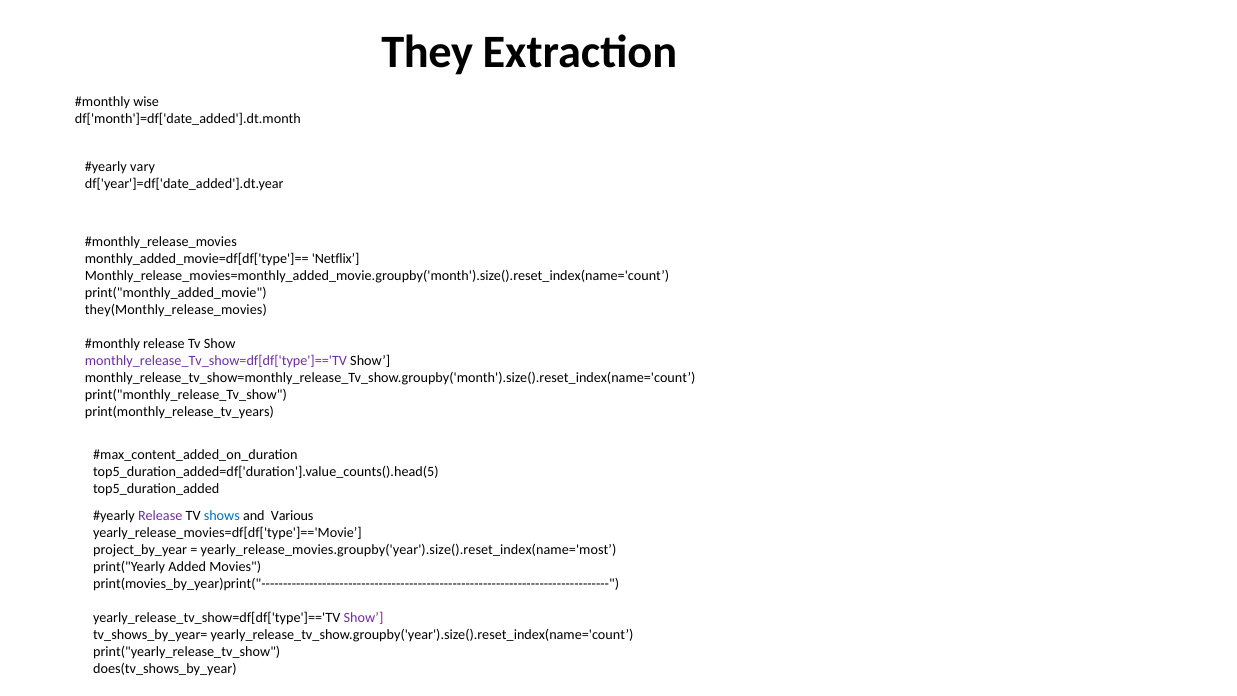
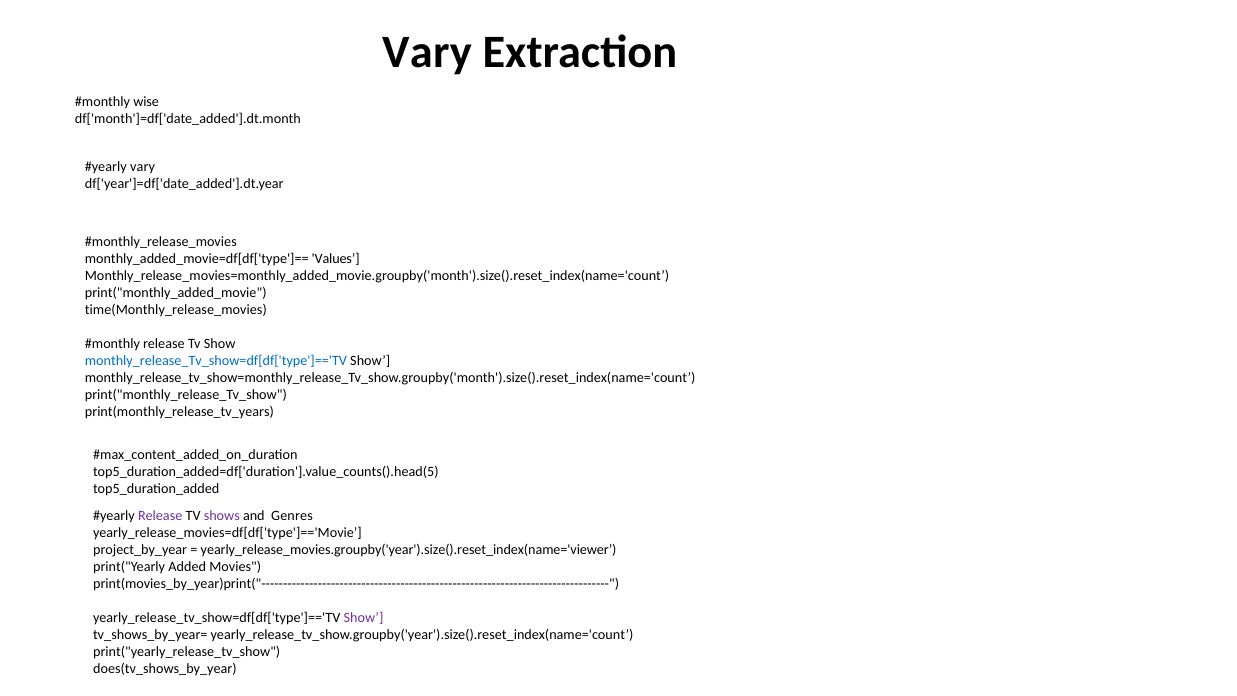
They: They -> Vary (427, 53)
Netflix: Netflix -> Values (336, 258)
they(Monthly_release_movies: they(Monthly_release_movies -> time(Monthly_release_movies (176, 310)
monthly_release_Tv_show=df[df['type']=='TV colour: purple -> blue (216, 361)
shows colour: blue -> purple (222, 515)
Various: Various -> Genres (292, 515)
yearly_release_movies.groupby('year').size().reset_index(name='most: yearly_release_movies.groupby('year').size().reset_index(name='most -> yearly_release_movies.groupby('year').size().reset_index(name='viewer (409, 549)
